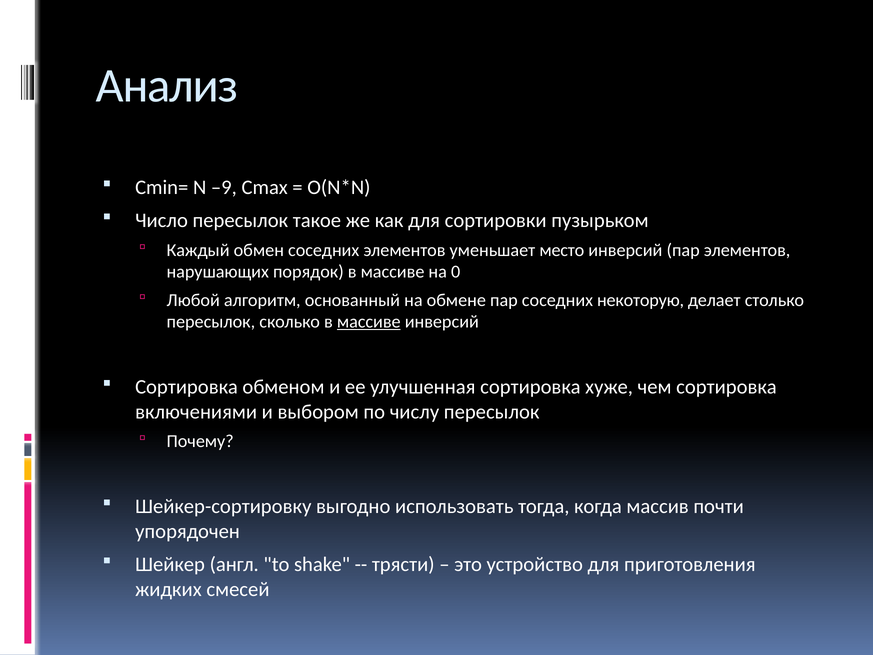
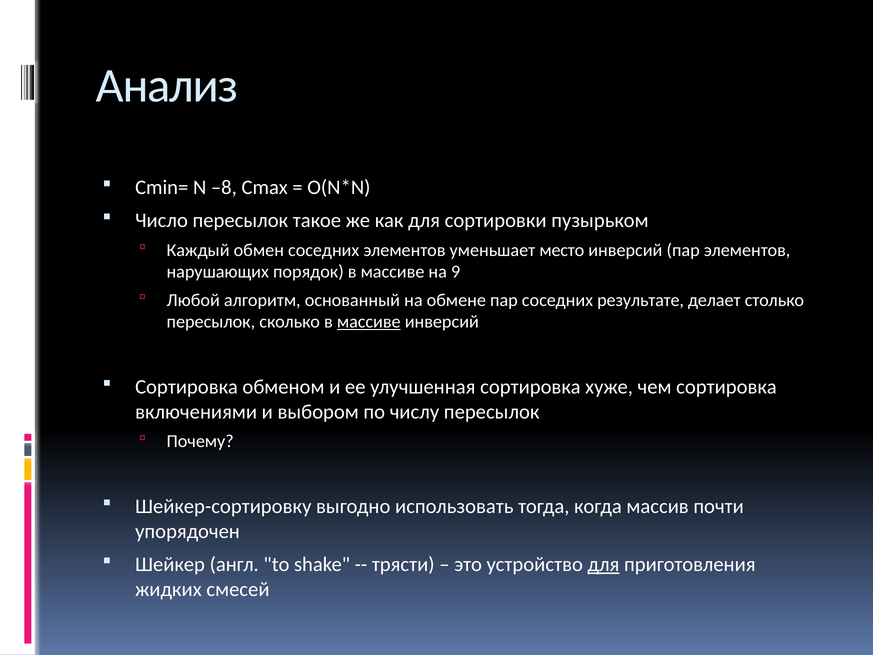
–9: –9 -> –8 (224, 187)
0: 0 -> 9 (456, 272)
некоторую: некоторую -> результате (641, 300)
для underline: none -> present (603, 564)
